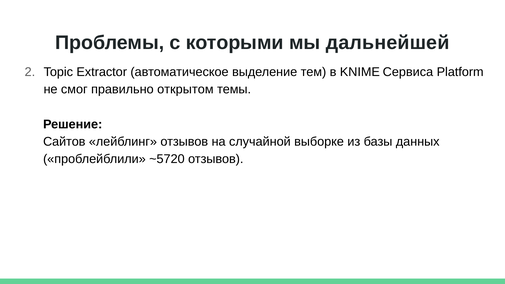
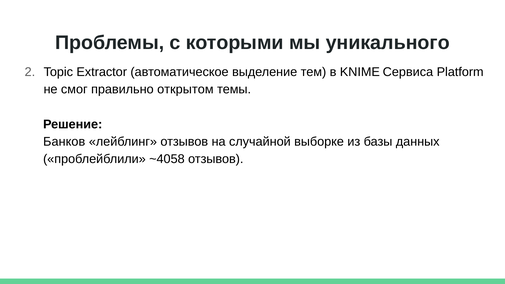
дальнейшей: дальнейшей -> уникального (388, 43)
Сайтов: Сайтов -> Банков (64, 142)
~5720: ~5720 -> ~4058 (167, 159)
